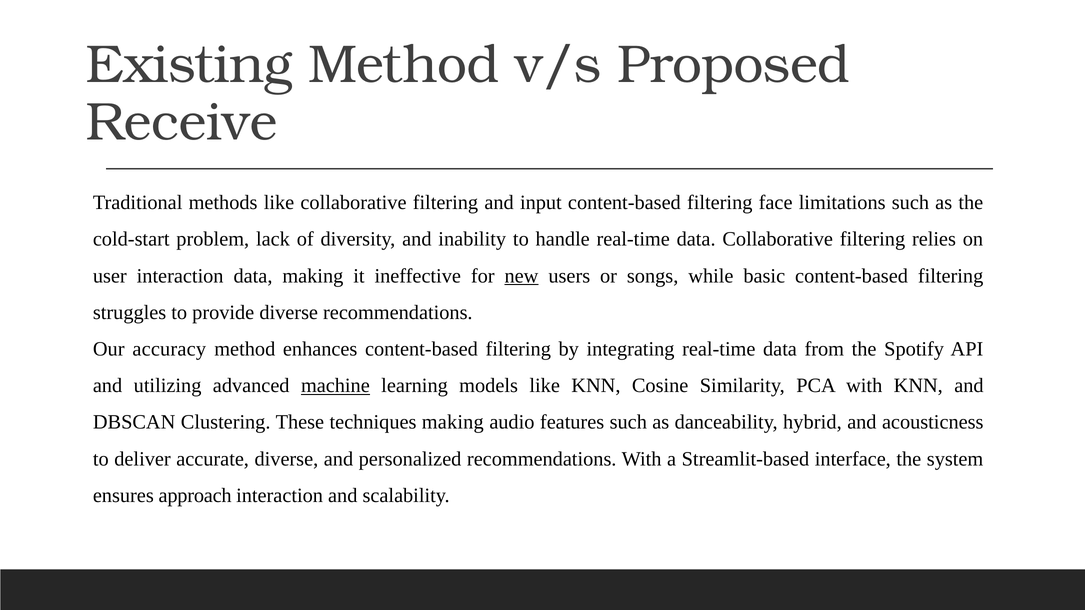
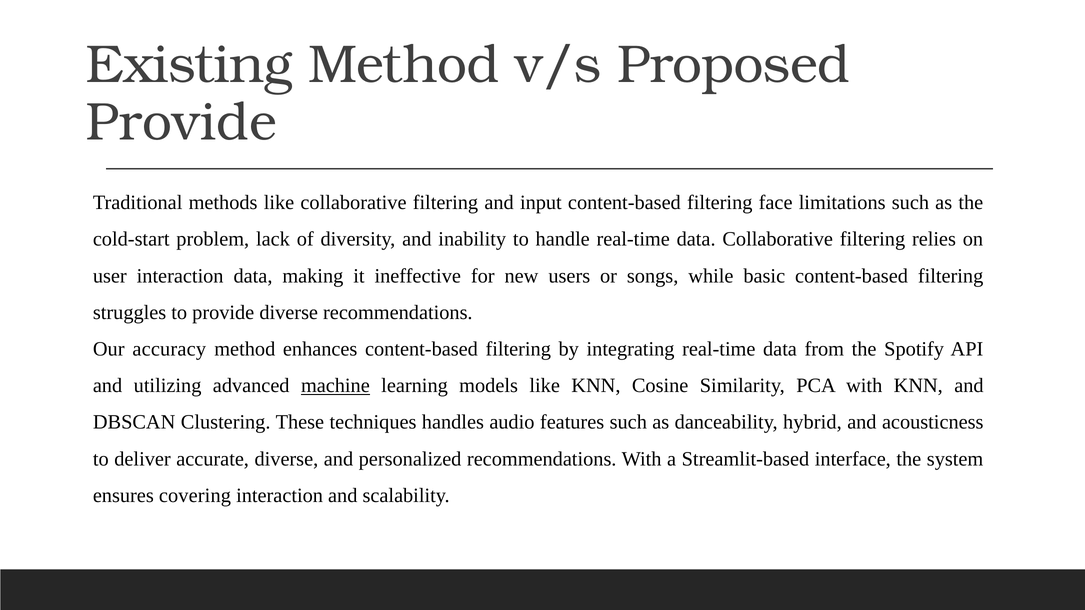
Receive: Receive -> Provide (181, 122)
new underline: present -> none (521, 276)
techniques making: making -> handles (453, 422)
approach: approach -> covering (195, 496)
